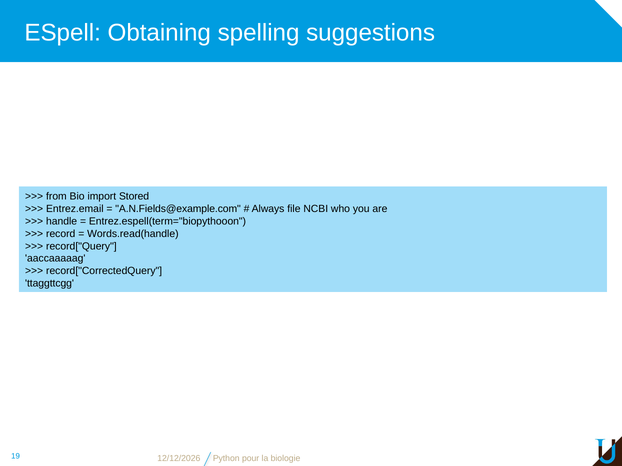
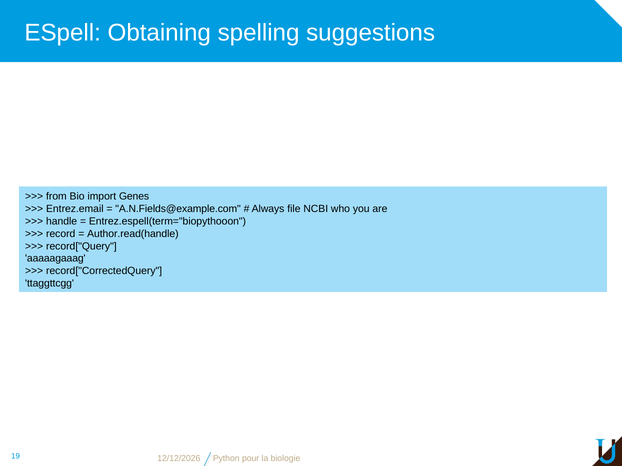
Stored: Stored -> Genes (134, 197)
Words.read(handle: Words.read(handle -> Author.read(handle (133, 234)
aaccaaaaag: aaccaaaaag -> aaaaagaaag (55, 259)
